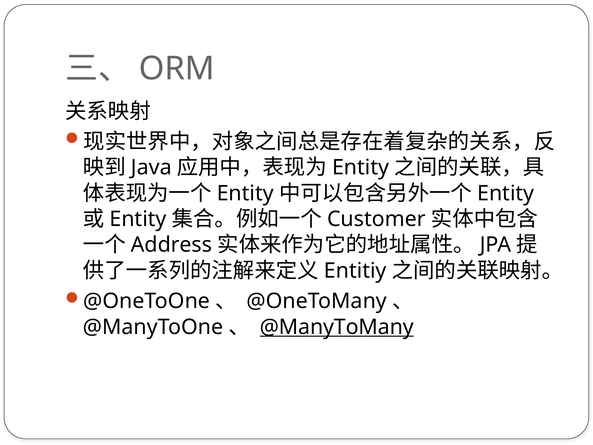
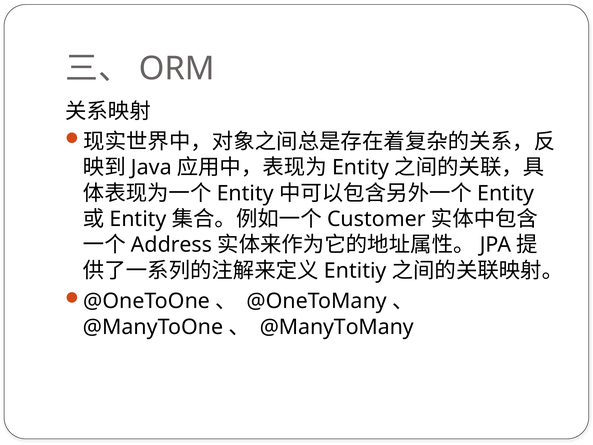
@ManyToMany underline: present -> none (337, 327)
